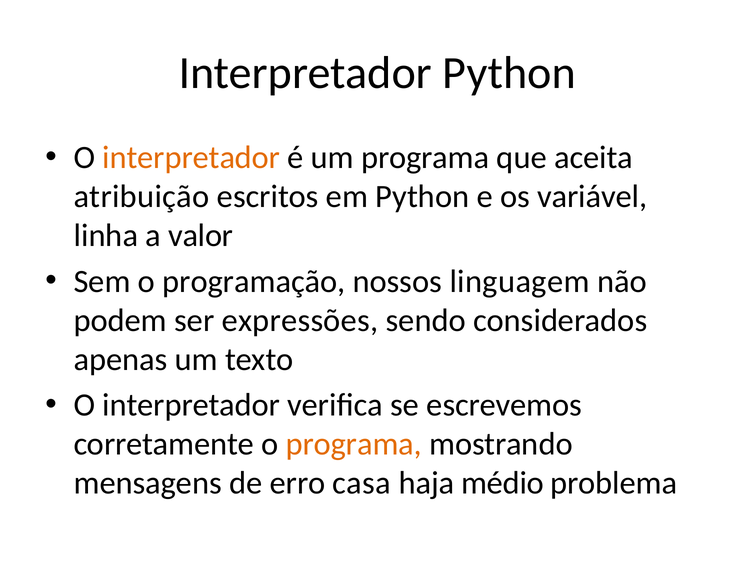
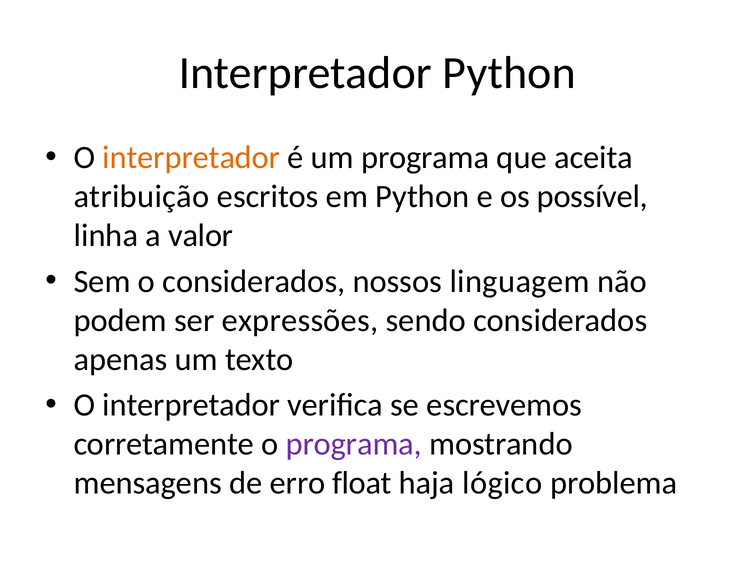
variável: variável -> possível (592, 197)
o programação: programação -> considerados (254, 281)
programa colour: orange -> purple (354, 444)
casa: casa -> float (362, 483)
médio: médio -> lógico (502, 483)
